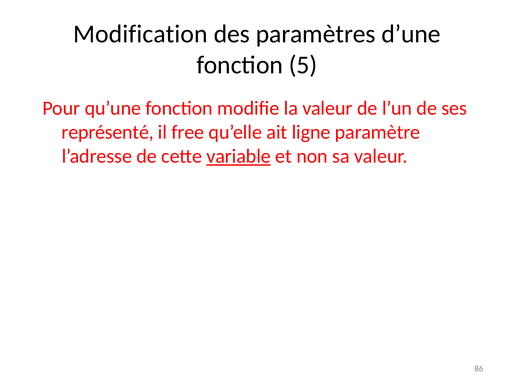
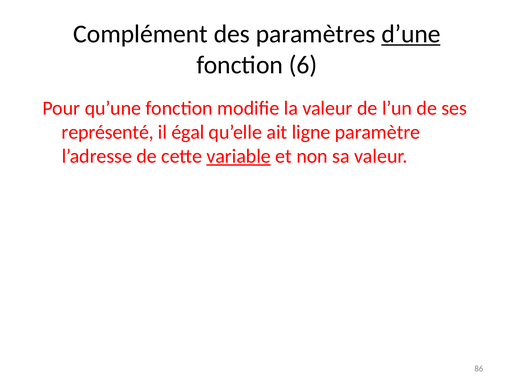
Modification: Modification -> Complément (141, 34)
d’une underline: none -> present (411, 34)
5: 5 -> 6 (303, 65)
free: free -> égal (188, 132)
